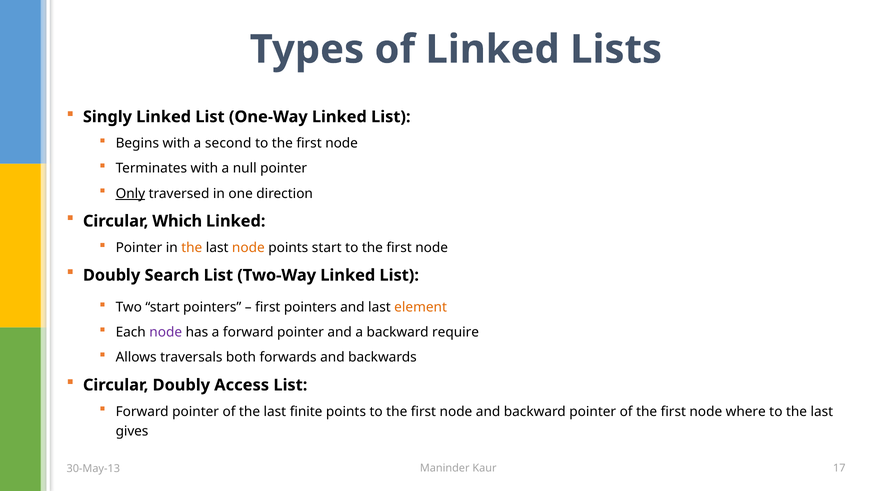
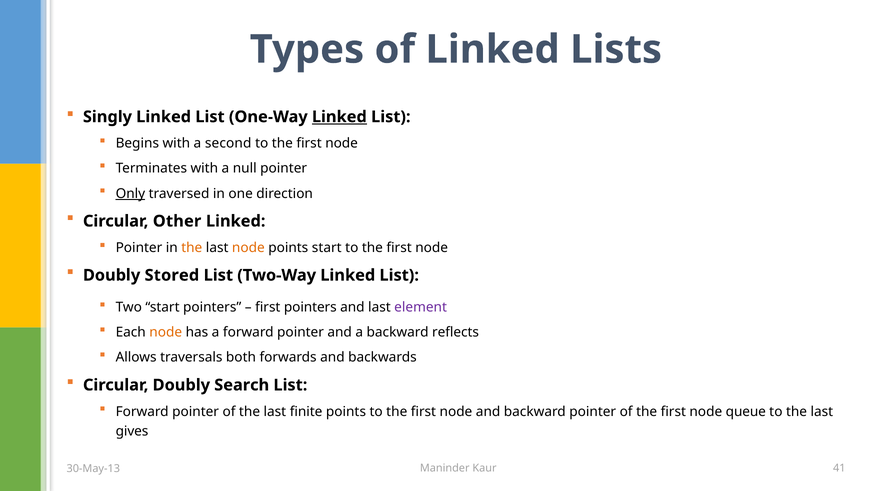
Linked underline: none -> present (339, 117)
Which: Which -> Other (177, 221)
Search: Search -> Stored (172, 275)
element colour: orange -> purple (421, 307)
node colour: purple -> orange (166, 332)
require: require -> reflects (456, 332)
Access: Access -> Search (242, 385)
where: where -> queue (746, 412)
17: 17 -> 41 (839, 468)
